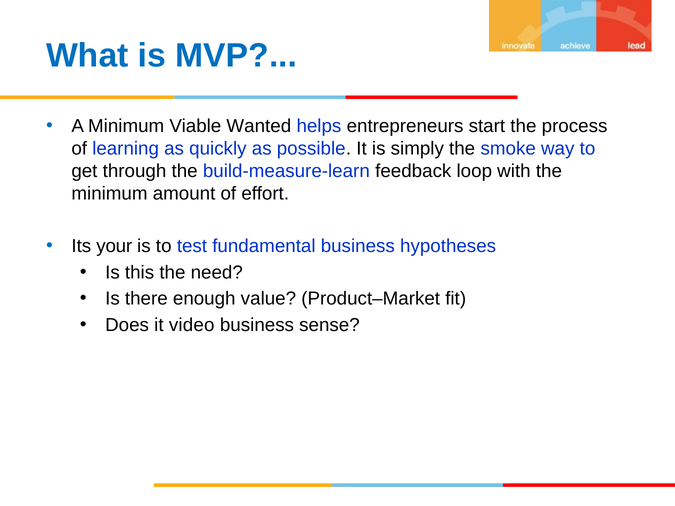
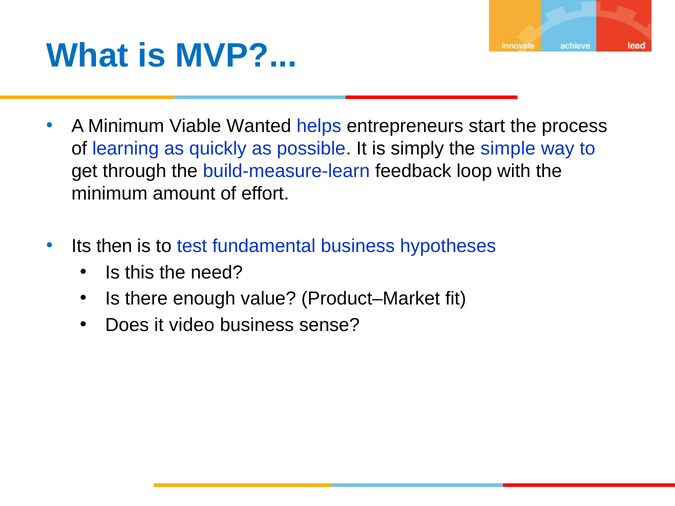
smoke: smoke -> simple (508, 149)
your: your -> then (114, 246)
